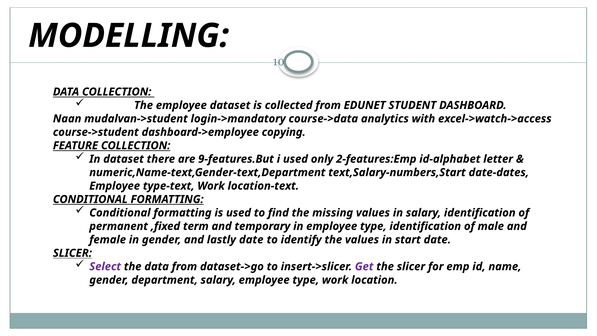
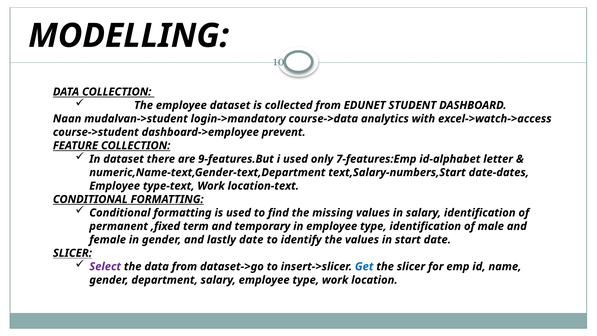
copying: copying -> prevent (284, 132)
2-features:Emp: 2-features:Emp -> 7-features:Emp (376, 159)
Get colour: purple -> blue (364, 266)
